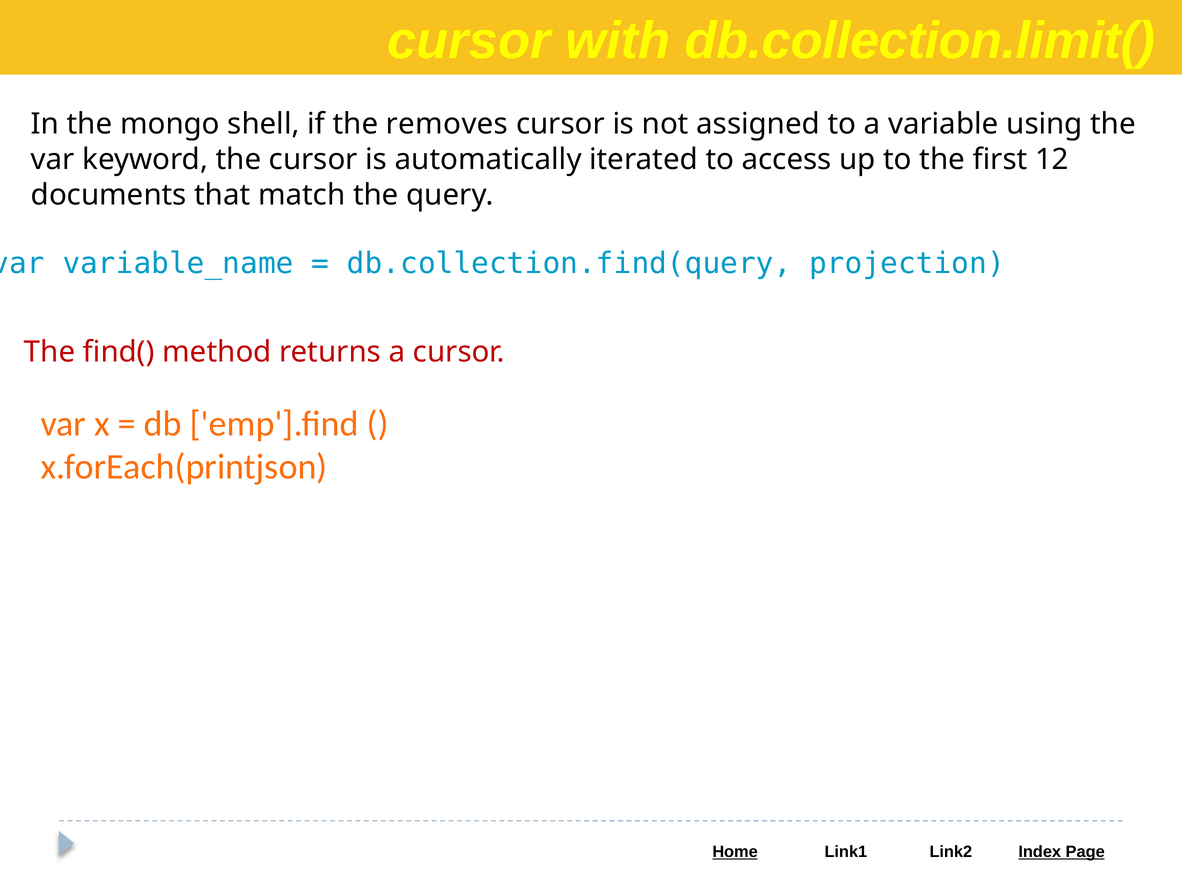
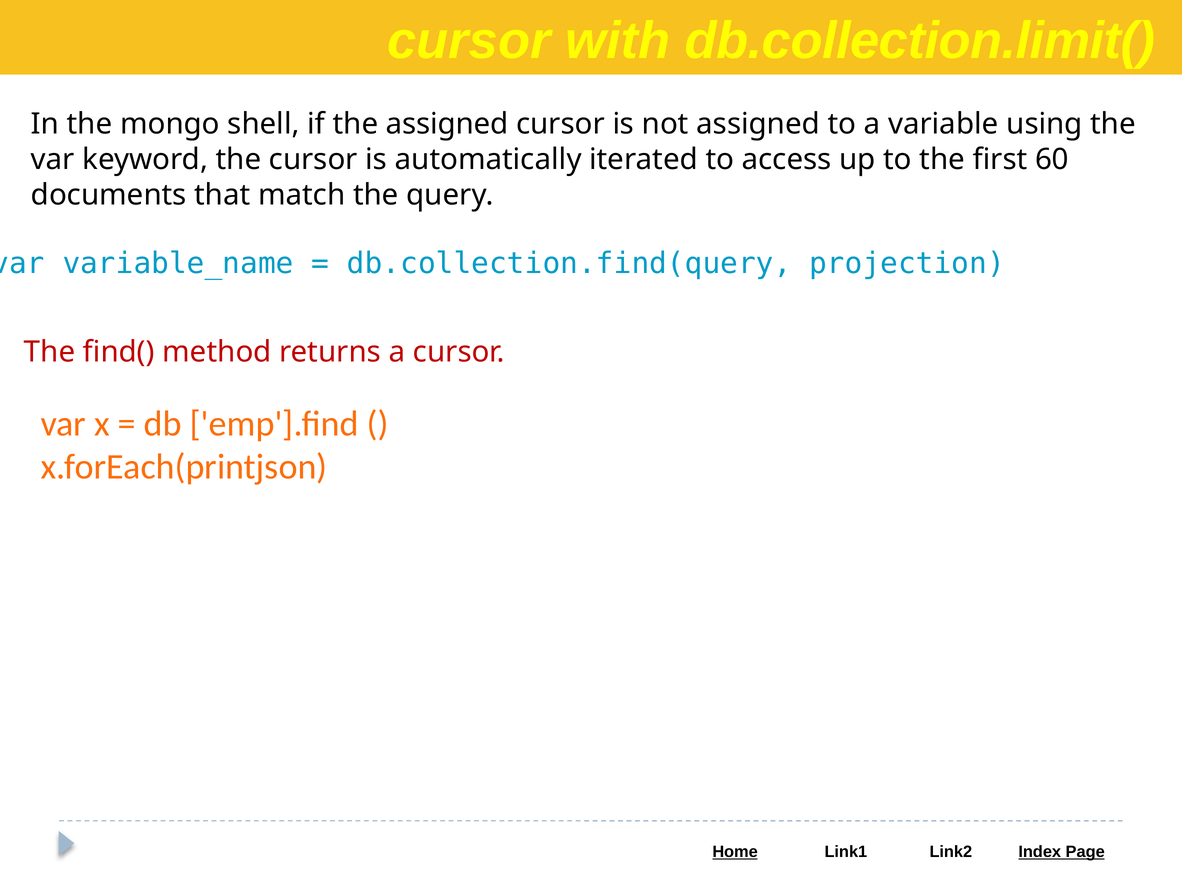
the removes: removes -> assigned (447, 124)
12: 12 -> 60 (1052, 160)
